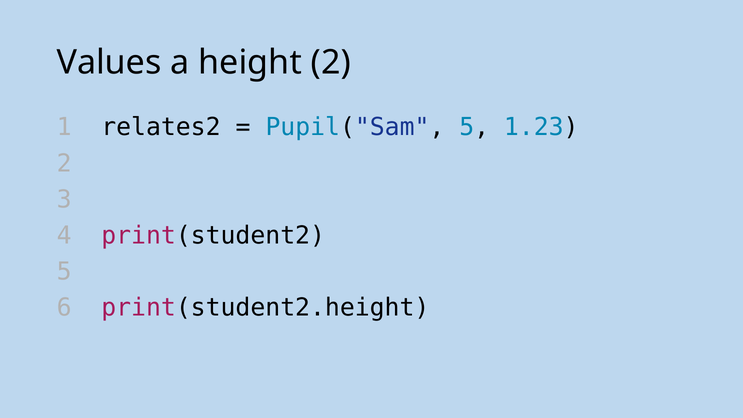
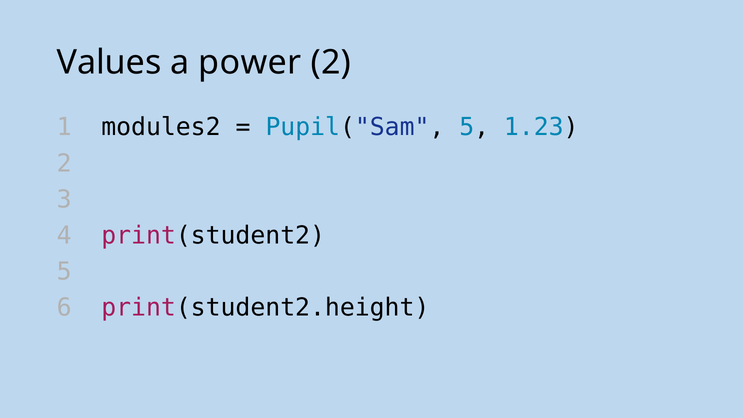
height: height -> power (250, 62)
relates2: relates2 -> modules2 (161, 127)
